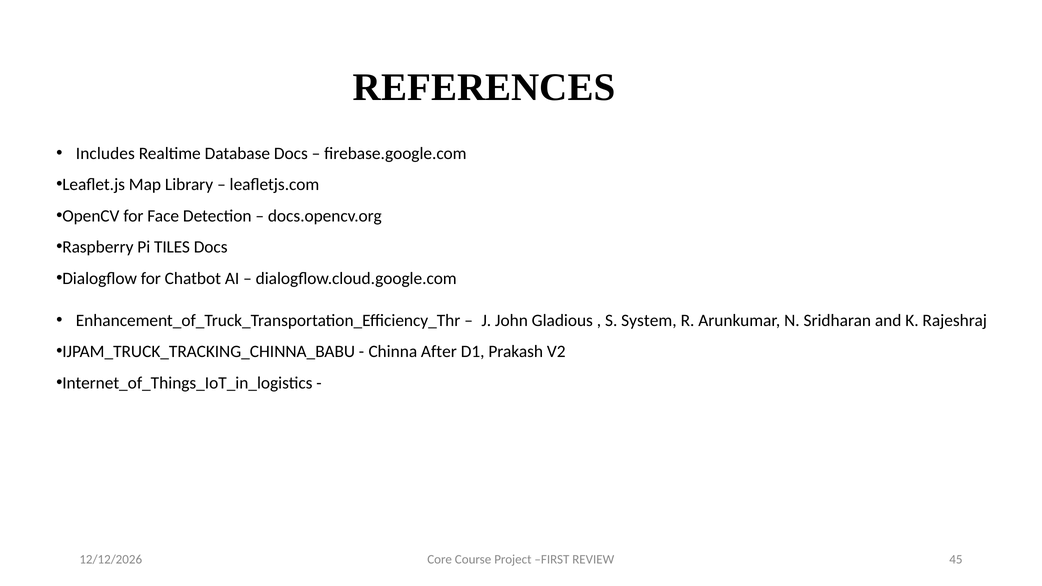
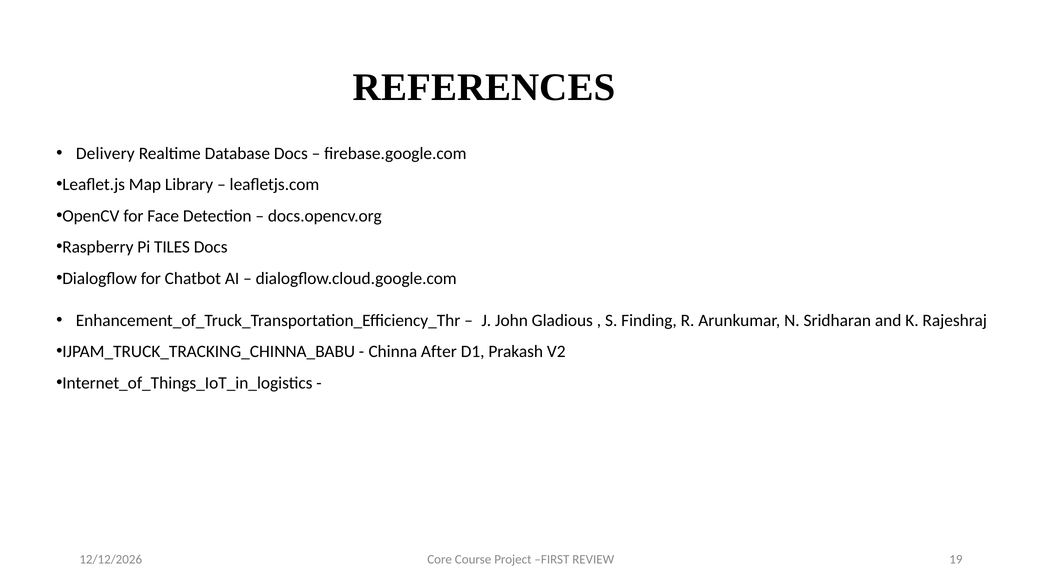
Includes: Includes -> Delivery (105, 153)
System: System -> Finding (649, 321)
45: 45 -> 19 (956, 560)
